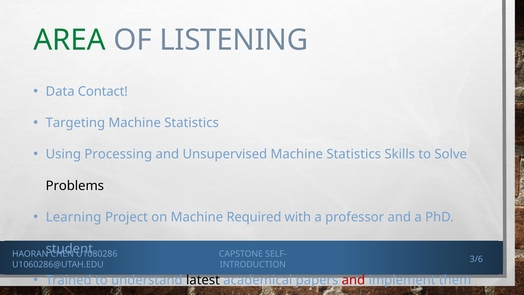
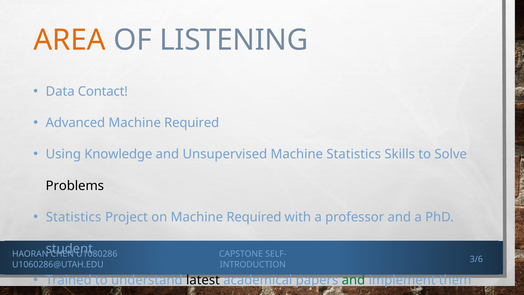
AREA colour: green -> orange (70, 40)
Targeting: Targeting -> Advanced (75, 123)
Statistics: Statistics -> Required (192, 123)
Processing: Processing -> Knowledge (118, 154)
Learning: Learning -> Statistics (74, 217)
and colour: red -> green (353, 280)
